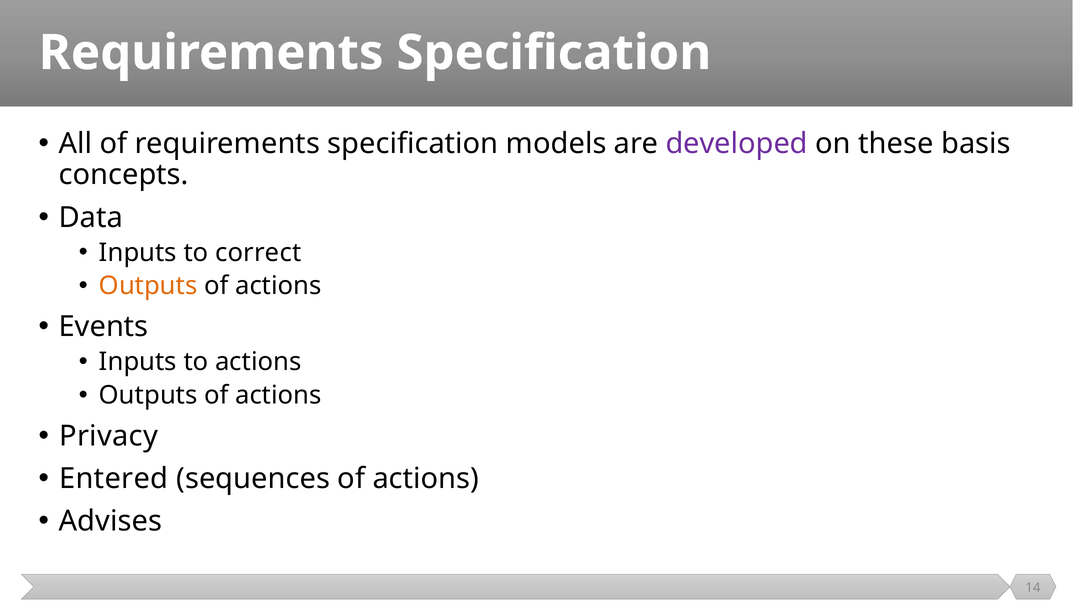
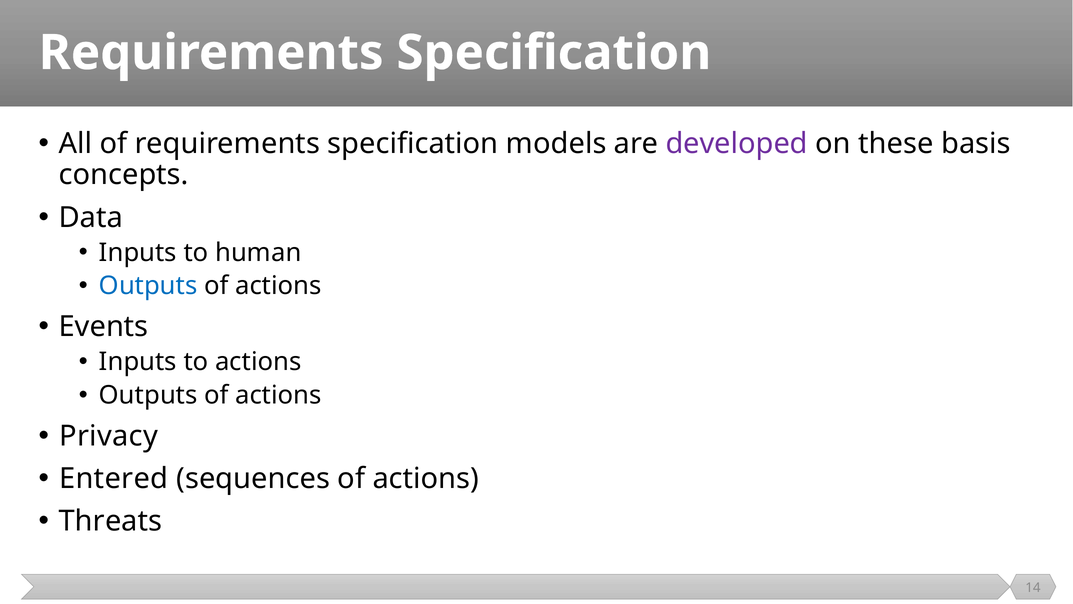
correct: correct -> human (258, 252)
Outputs colour: orange -> blue (148, 286)
Advises: Advises -> Threats (111, 521)
